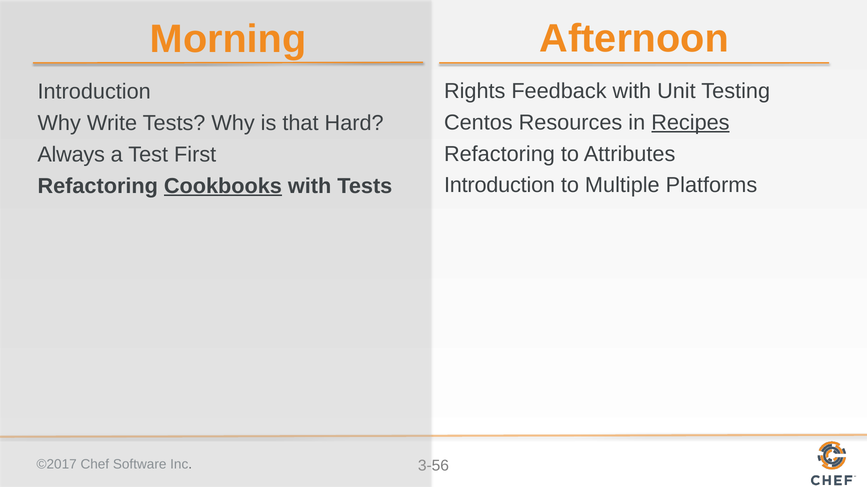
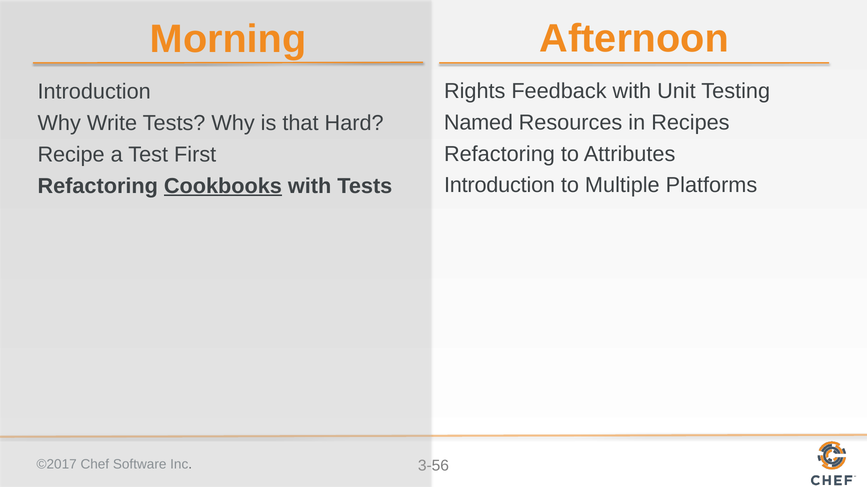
Centos: Centos -> Named (478, 123)
Recipes underline: present -> none (690, 123)
Always: Always -> Recipe (71, 155)
